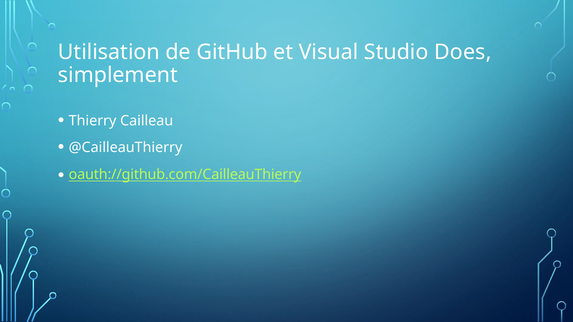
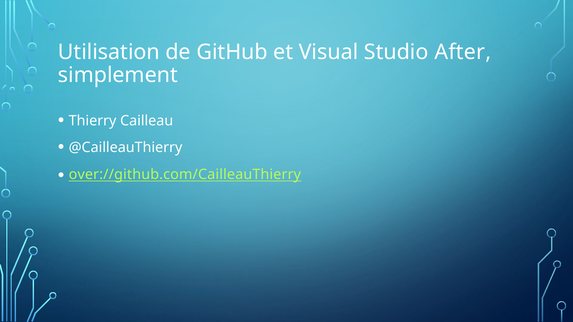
Does: Does -> After (463, 52)
oauth://github.com/CailleauThierry: oauth://github.com/CailleauThierry -> over://github.com/CailleauThierry (185, 175)
